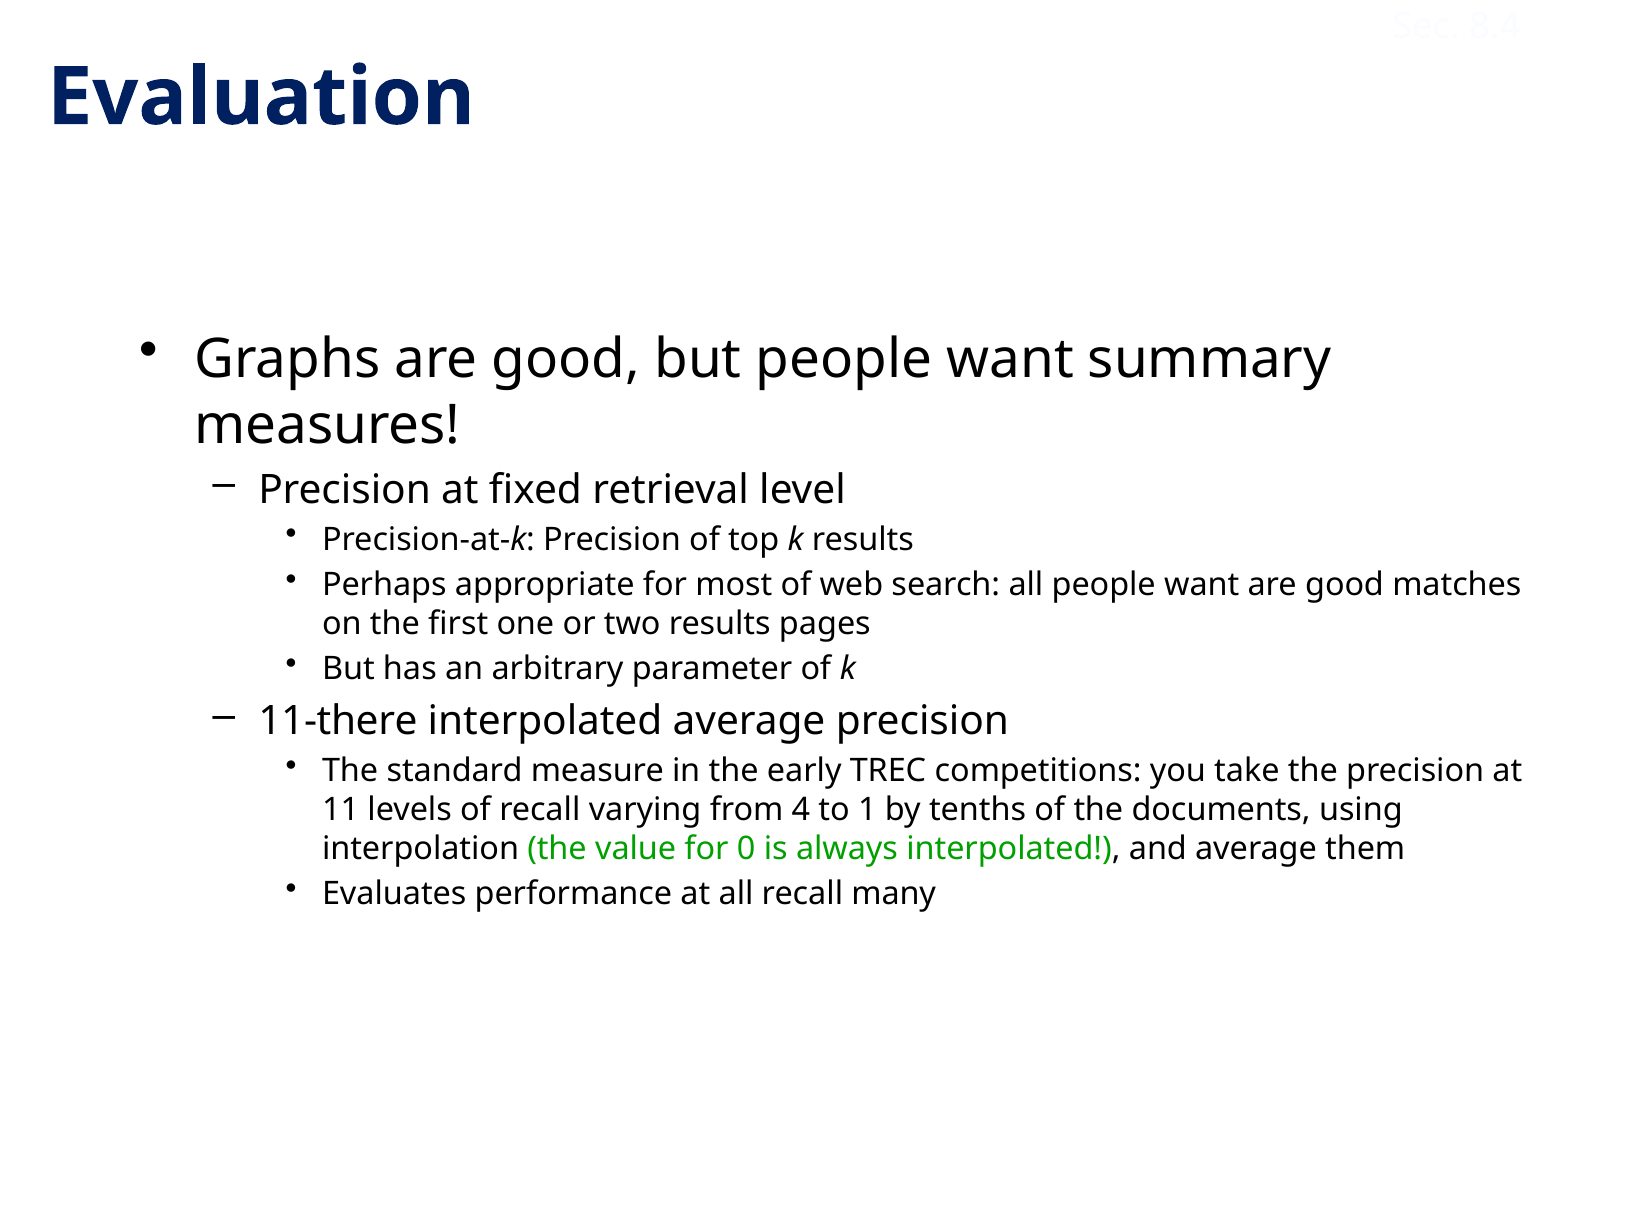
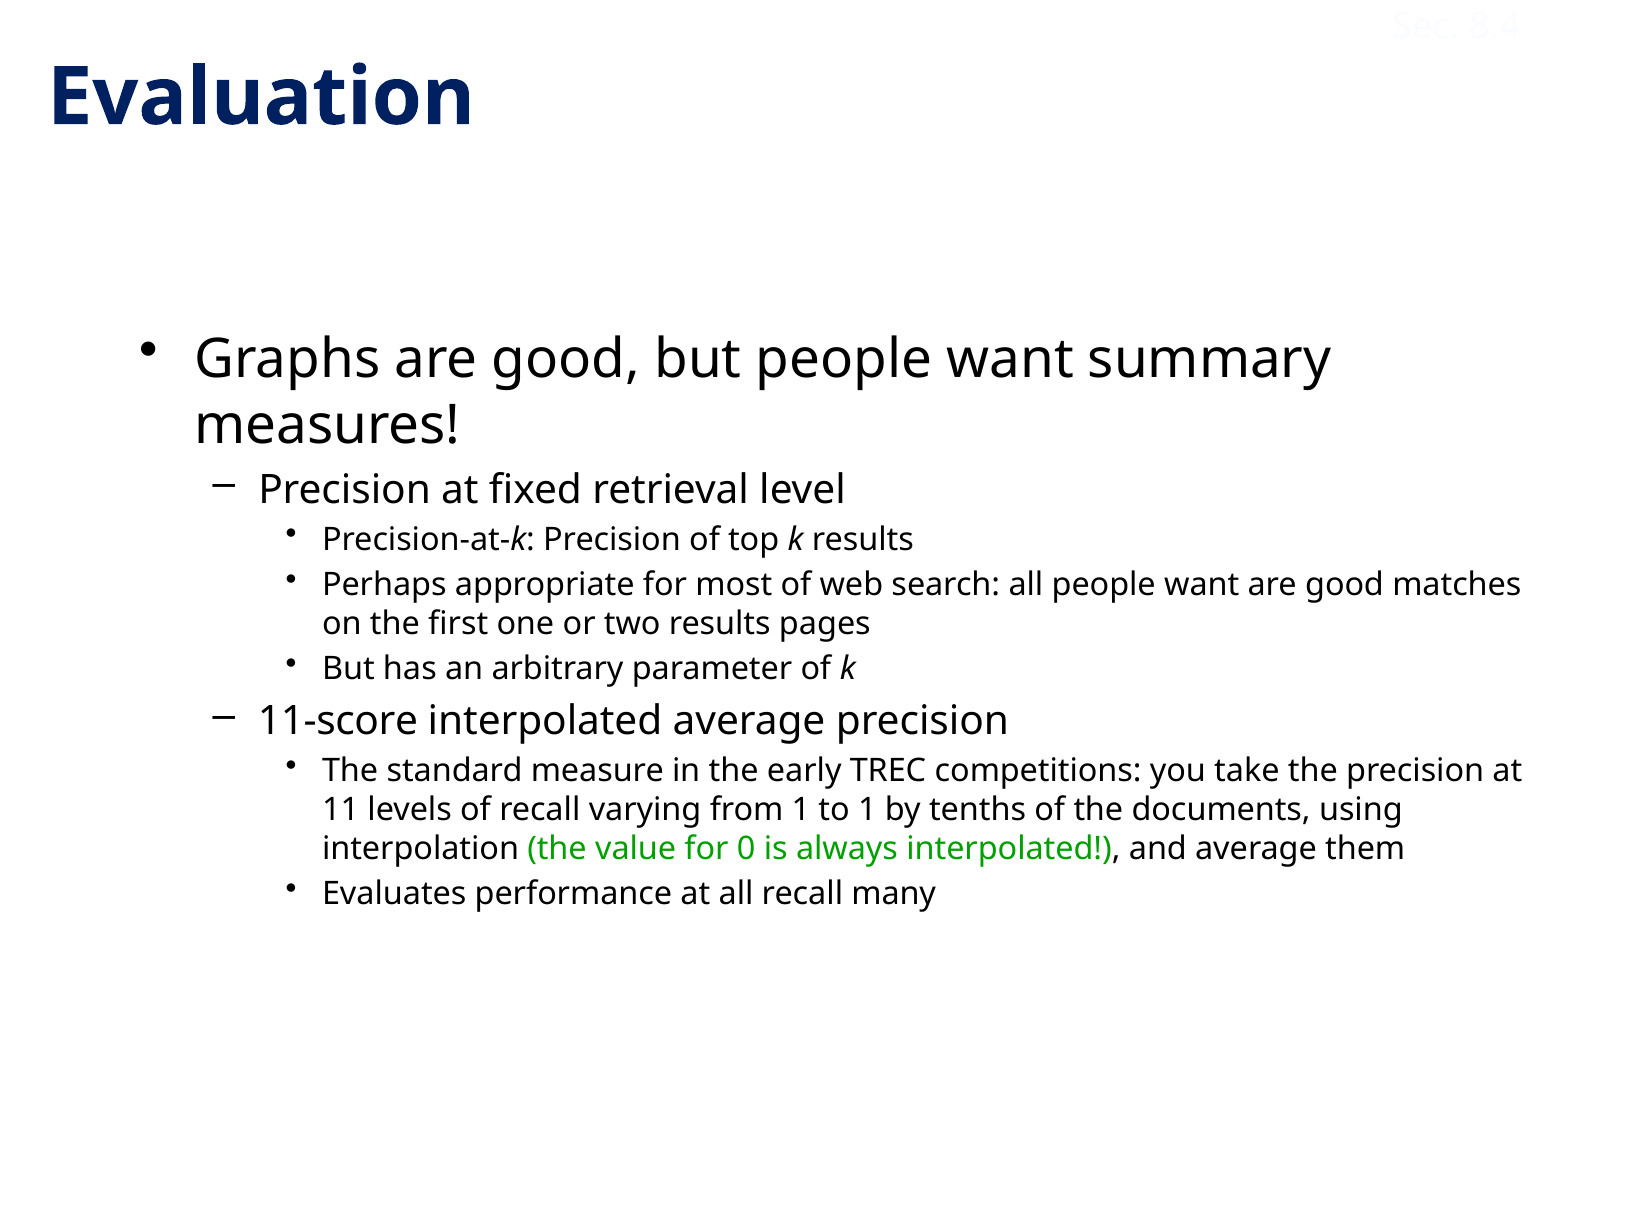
11-there: 11-there -> 11-score (338, 722)
from 4: 4 -> 1 (801, 810)
